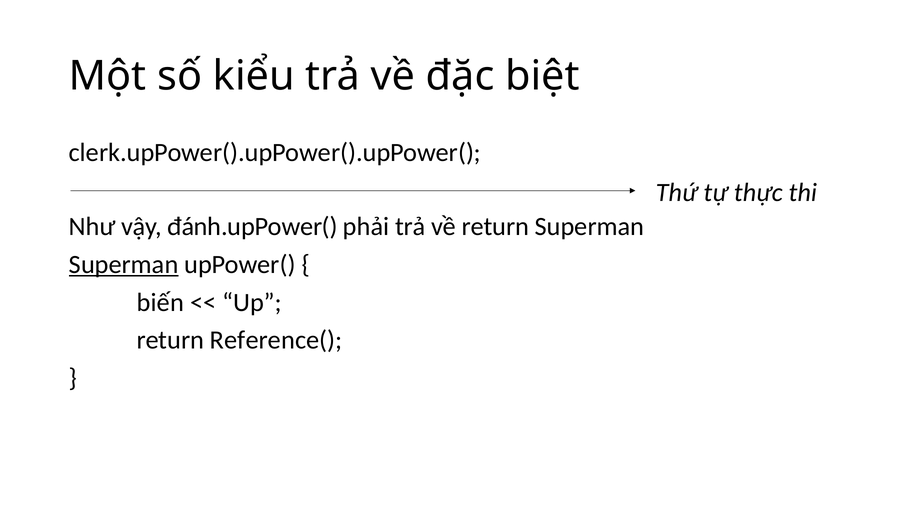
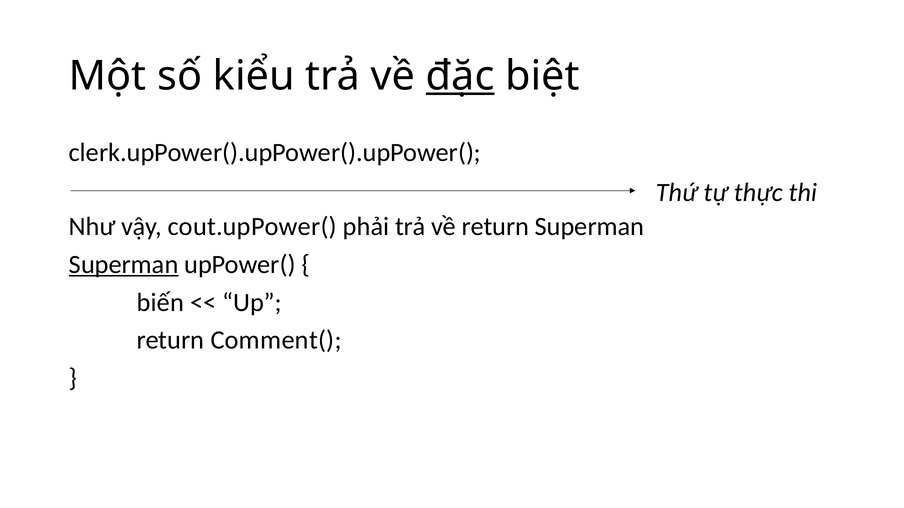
đặc underline: none -> present (460, 76)
đánh.upPower(: đánh.upPower( -> cout.upPower( (252, 227)
Reference(: Reference( -> Comment( (276, 341)
